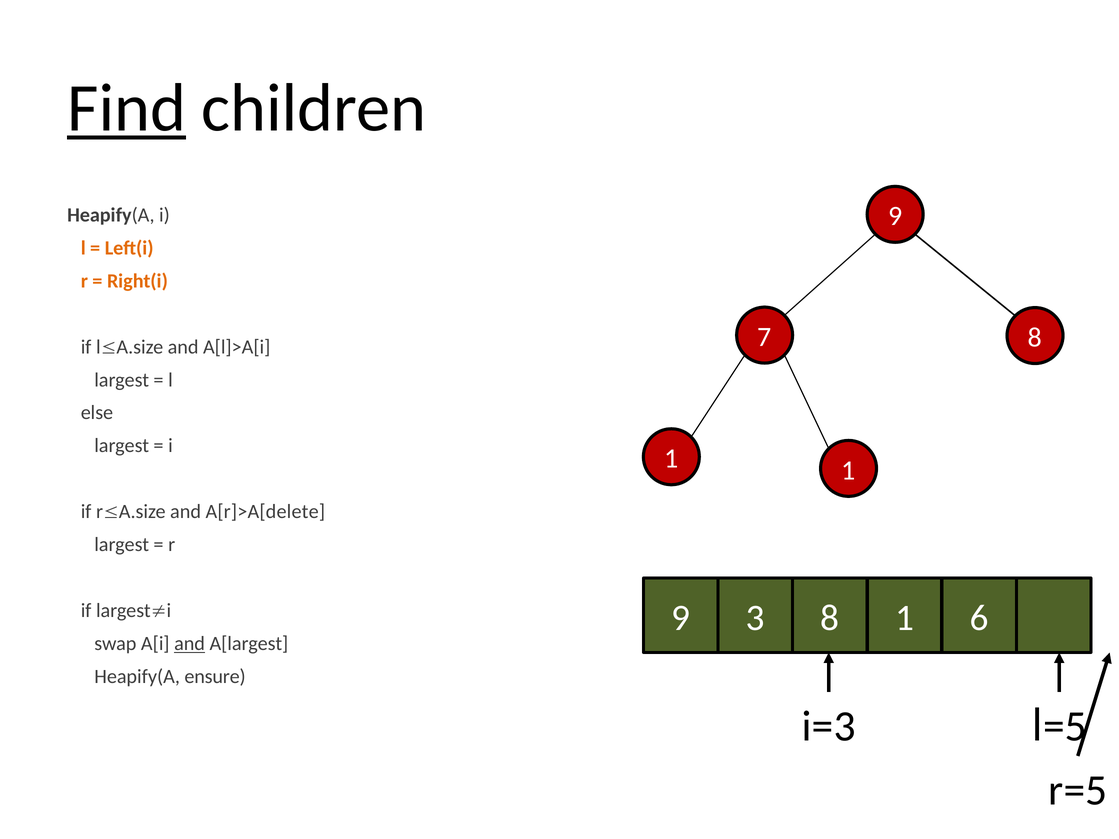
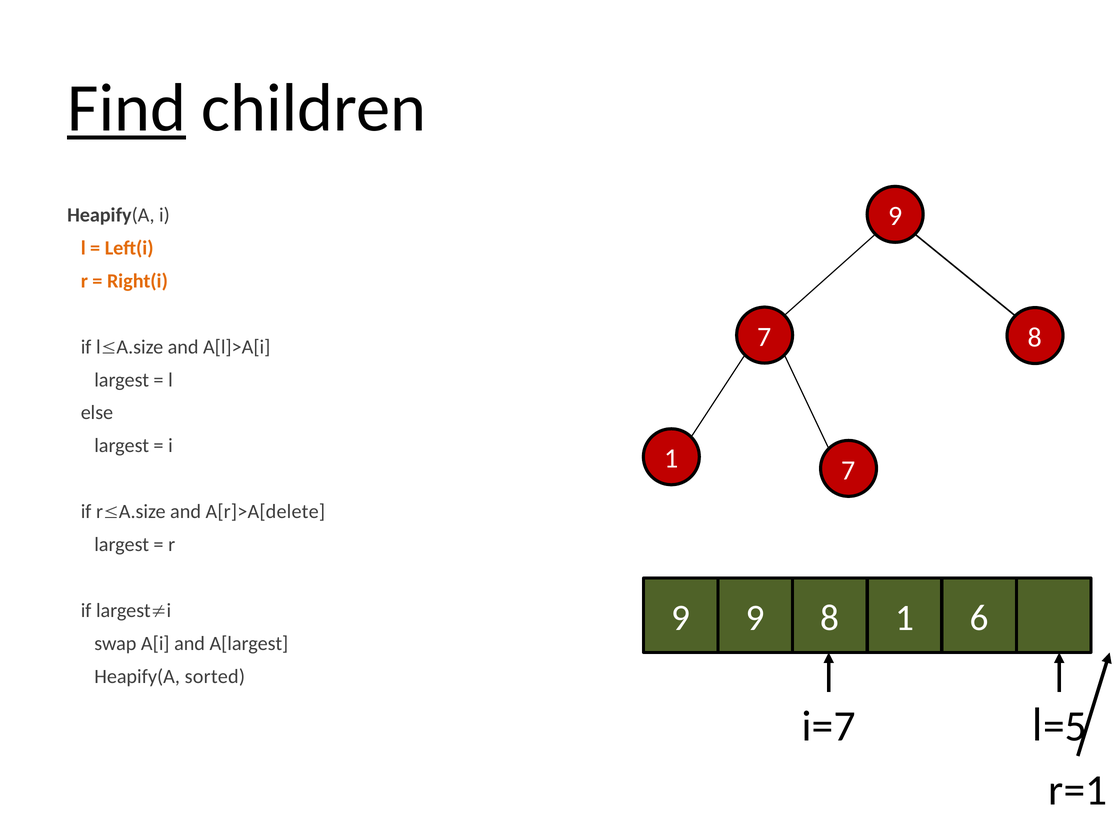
1 1: 1 -> 7 (848, 470)
9 3: 3 -> 9 (755, 618)
and underline: present -> none (190, 644)
ensure: ensure -> sorted (215, 677)
i=3: i=3 -> i=7 (829, 727)
r=5: r=5 -> r=1 (1078, 791)
